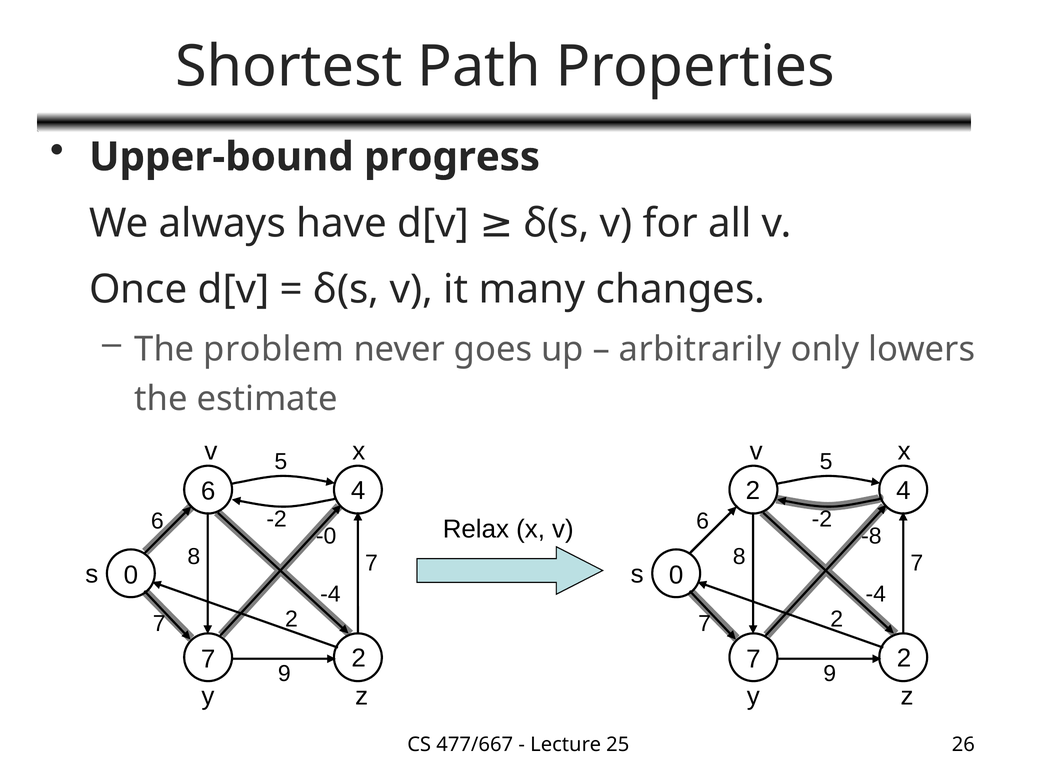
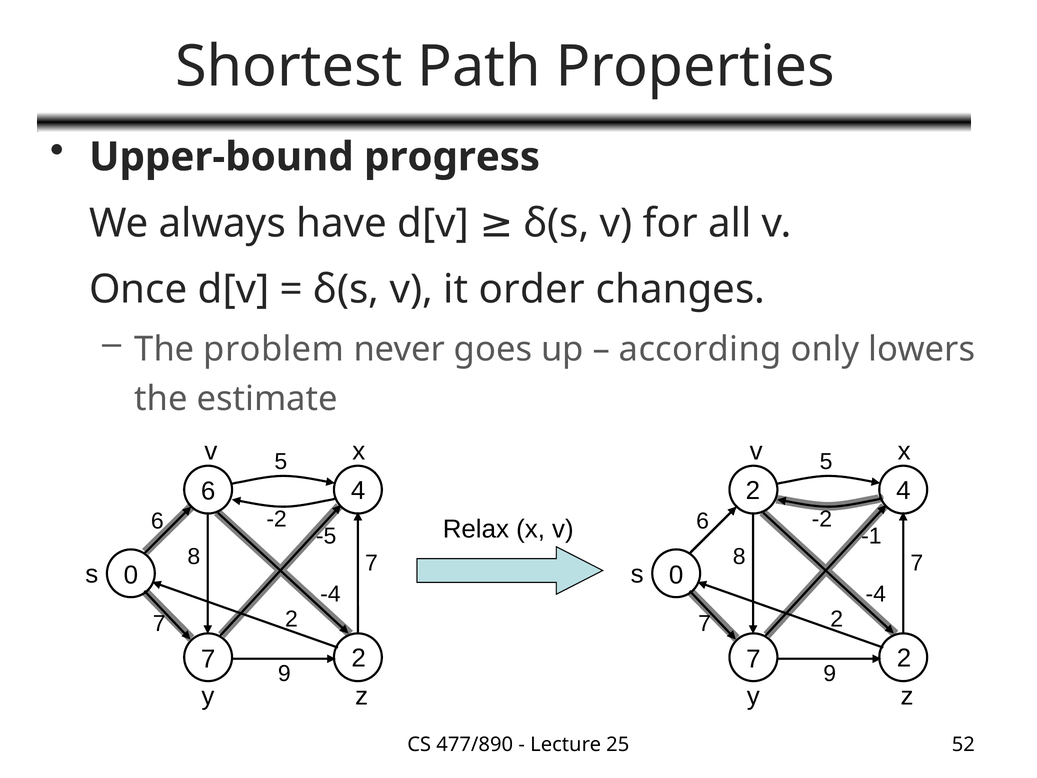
many: many -> order (532, 289)
arbitrarily: arbitrarily -> according (700, 349)
-0: -0 -> -5 (326, 536)
-8: -8 -> -1 (871, 536)
477/667: 477/667 -> 477/890 (475, 744)
26: 26 -> 52 (963, 744)
